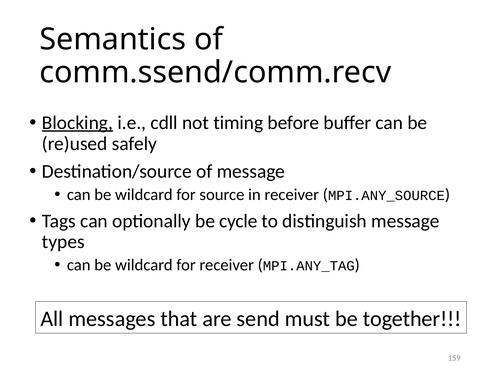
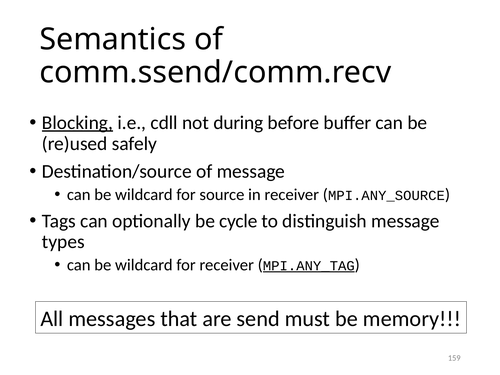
timing: timing -> during (238, 123)
MPI.ANY_TAG underline: none -> present (309, 266)
together: together -> memory (412, 319)
